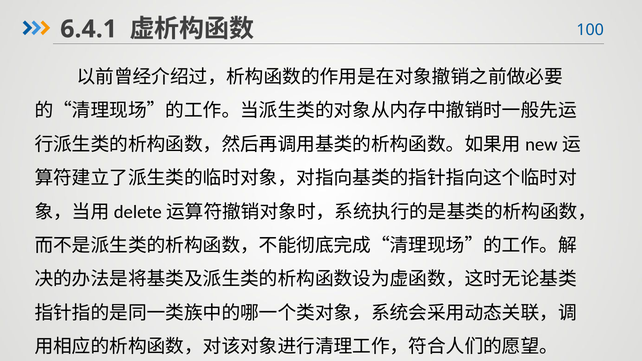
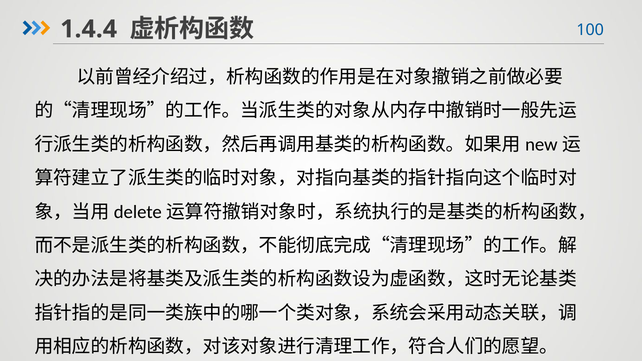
6.4.1: 6.4.1 -> 1.4.4 (89, 29)
